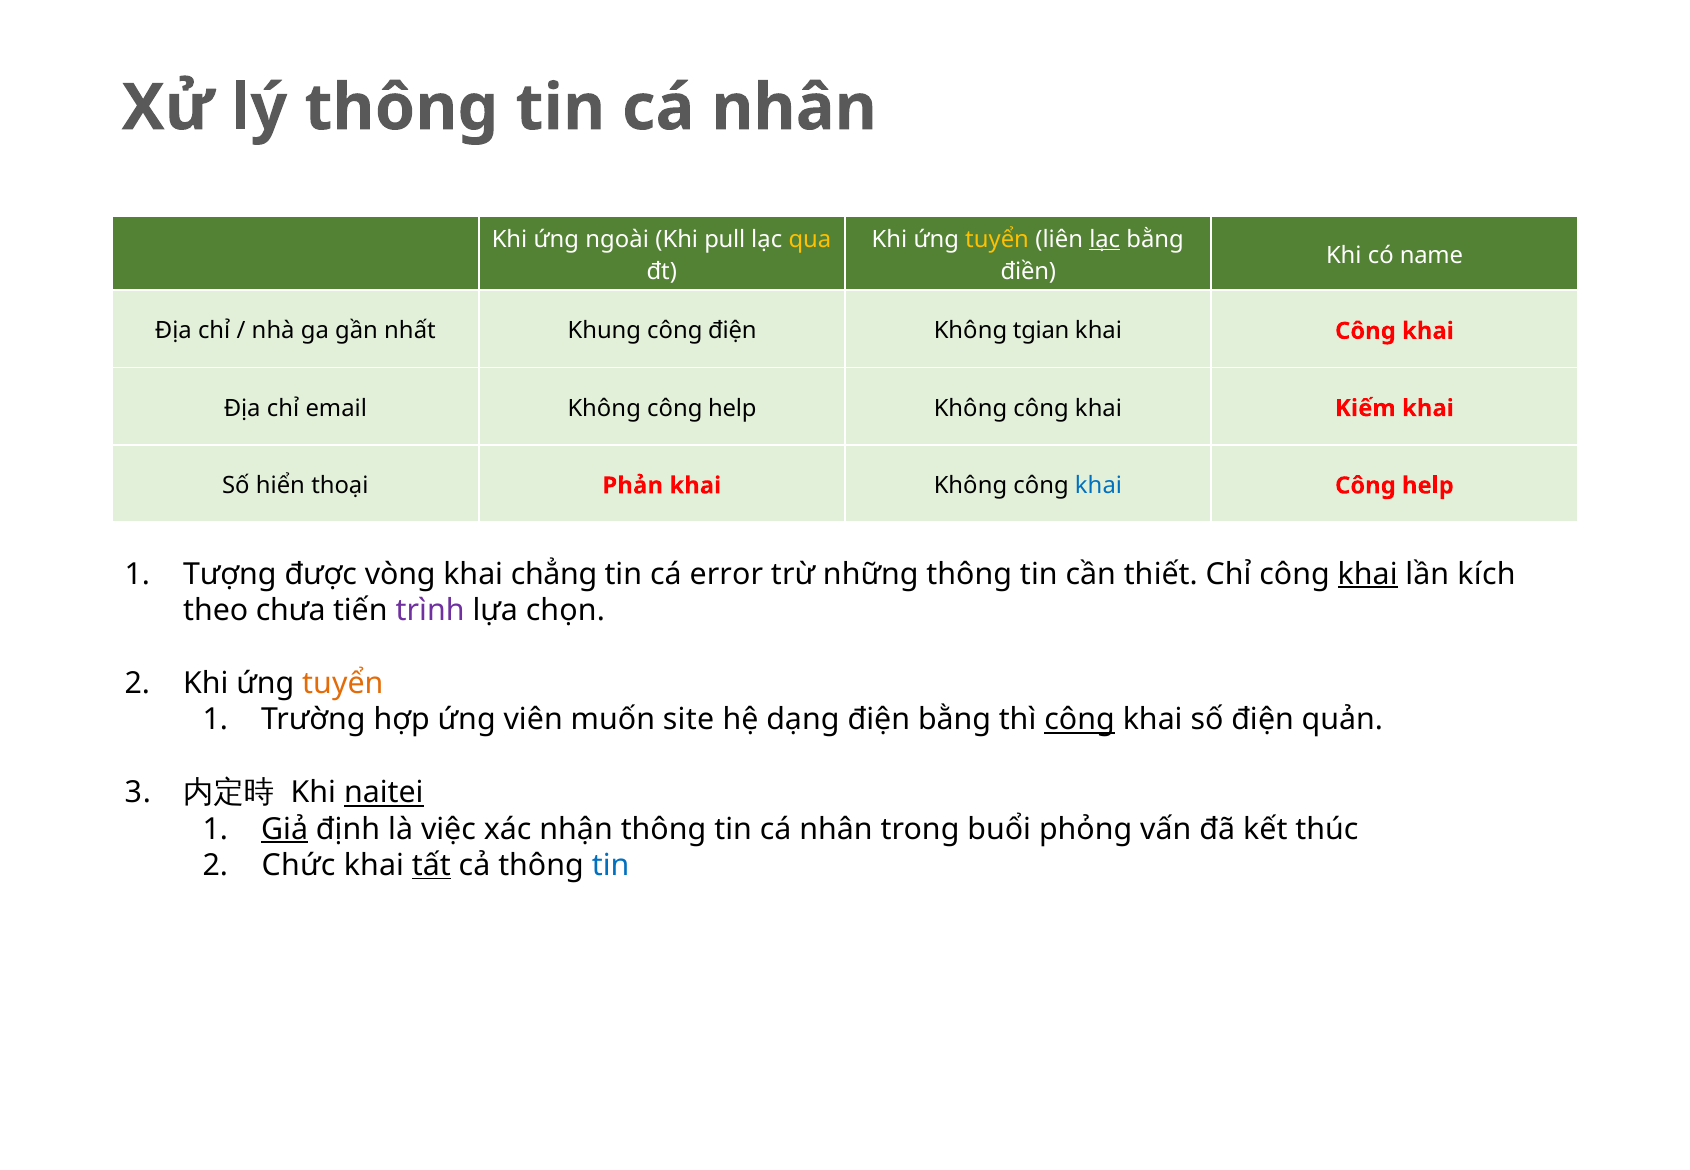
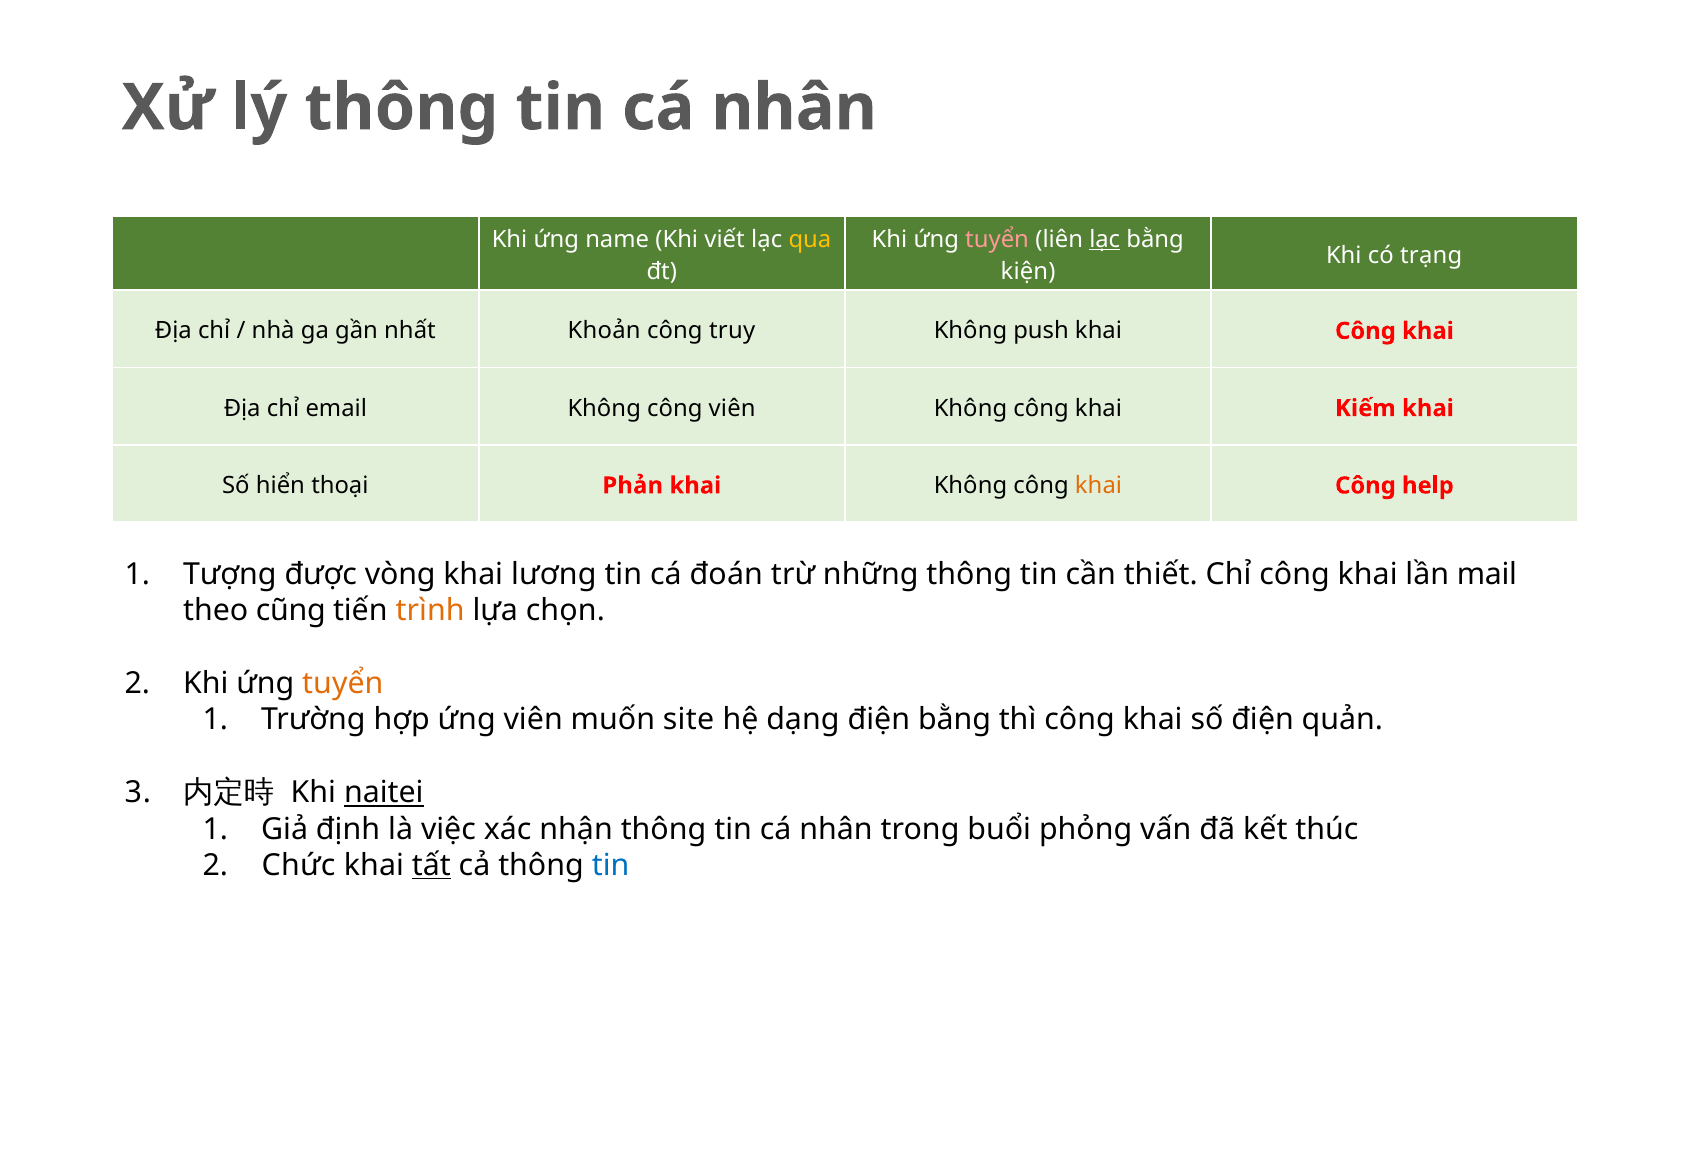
ngoài: ngoài -> name (617, 239)
pull: pull -> viết (725, 239)
tuyển colour: yellow -> pink (997, 239)
name: name -> trạng (1431, 255)
điền: điền -> kiện (1028, 272)
Khung: Khung -> Khoản (604, 331)
công điện: điện -> truy (732, 331)
tgian: tgian -> push (1041, 331)
Không công help: help -> viên (732, 408)
khai colour: blue -> orange (1099, 486)
chẳng: chẳng -> lương (554, 574)
error: error -> đoán (726, 574)
khai underline: present -> none (1368, 574)
kích: kích -> mail (1487, 574)
chưa: chưa -> cũng (291, 610)
trình colour: purple -> orange (430, 610)
công underline: present -> none (1080, 720)
Giả underline: present -> none (285, 829)
